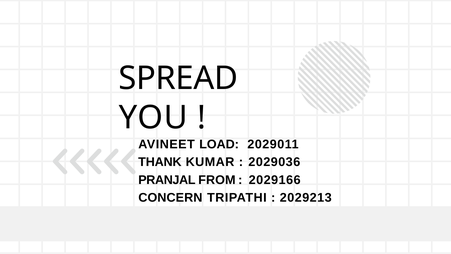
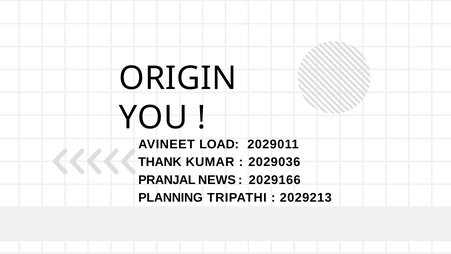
SPREAD: SPREAD -> ORIGIN (178, 78)
FROM: FROM -> NEWS (217, 180)
CONCERN: CONCERN -> PLANNING (171, 197)
